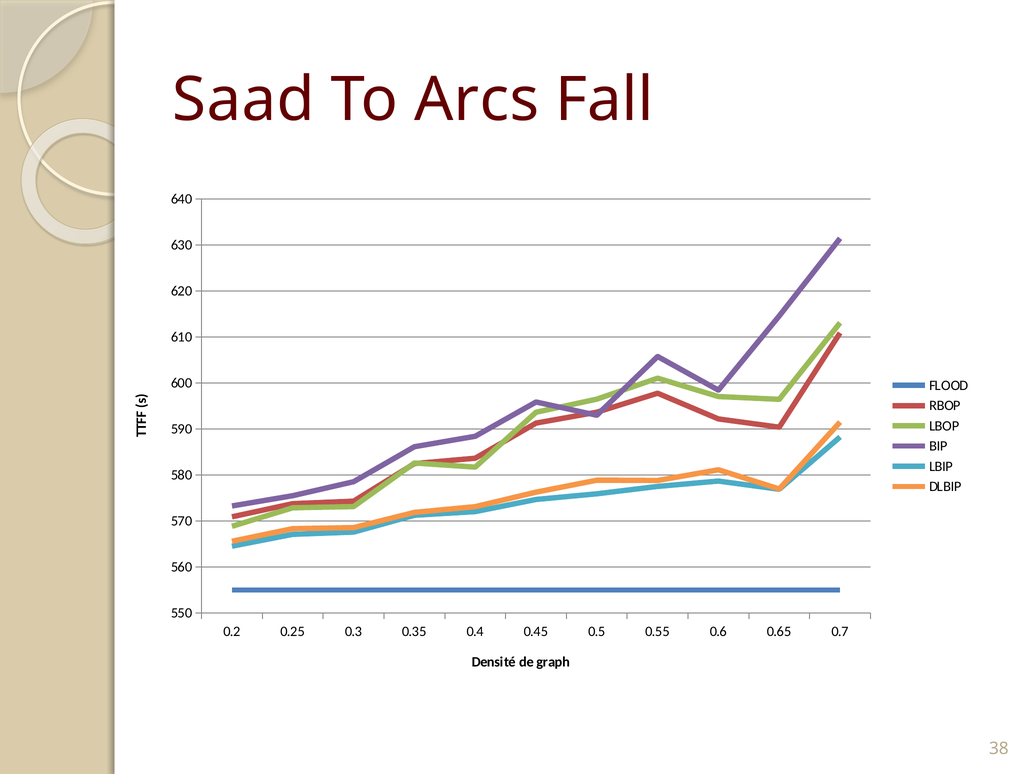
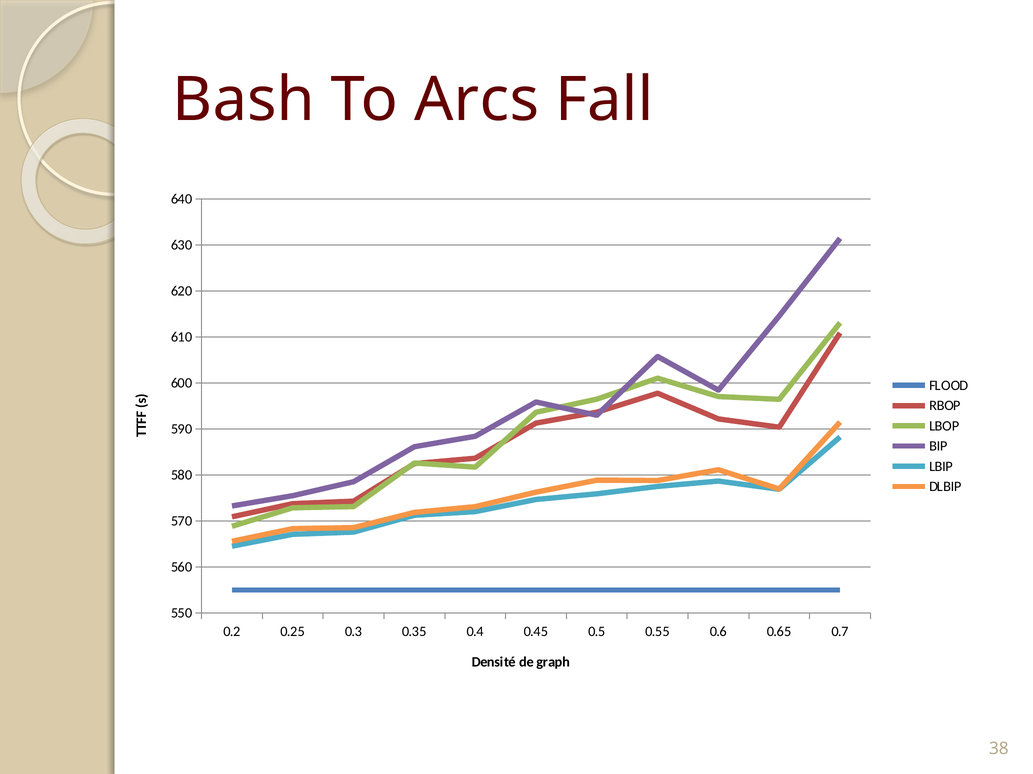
Saad: Saad -> Bash (244, 100)
